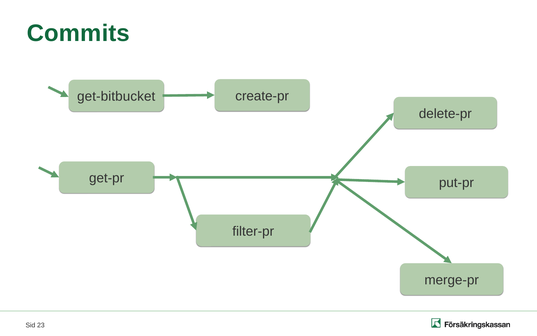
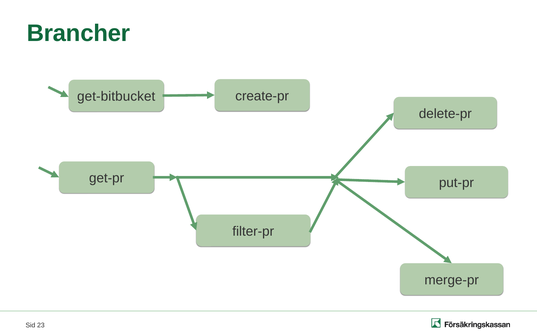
Commits: Commits -> Brancher (78, 33)
